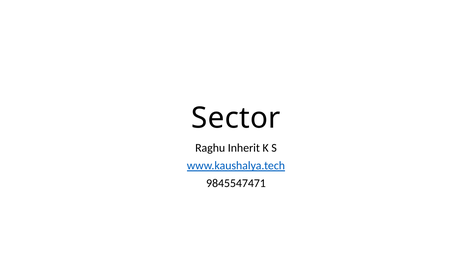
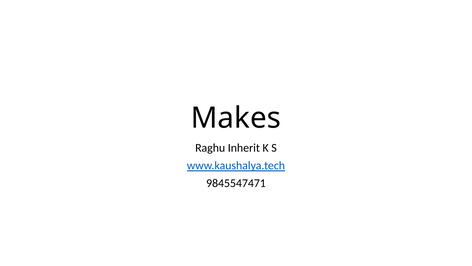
Sector: Sector -> Makes (236, 118)
